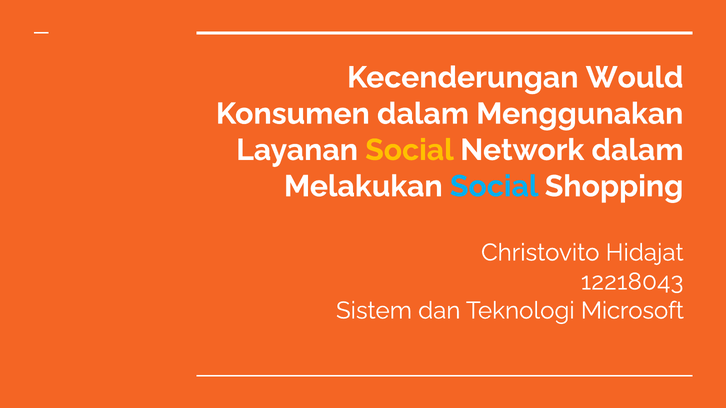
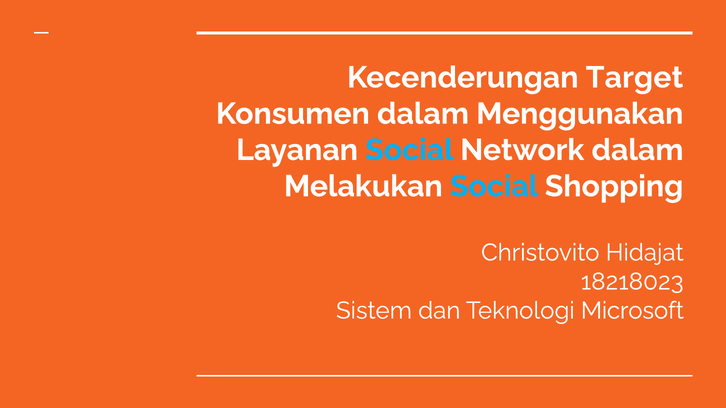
Would: Would -> Target (634, 78)
Social colour: yellow -> light blue (410, 150)
12218043: 12218043 -> 18218023 (632, 282)
